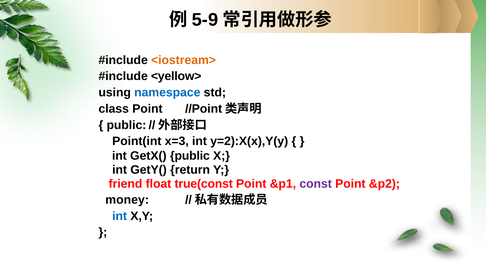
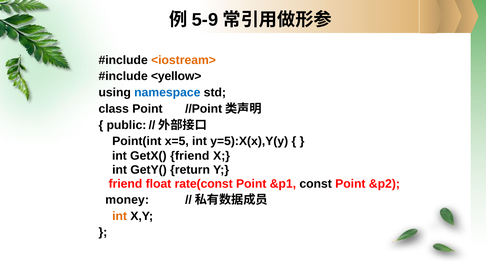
x=3: x=3 -> x=5 (177, 141)
y=2):X(x),Y(y: y=2):X(x),Y(y -> y=5):X(x),Y(y (249, 141)
GetX( public: public -> friend (190, 156)
true(const: true(const -> rate(const (204, 184)
const colour: purple -> black (316, 184)
int colour: blue -> orange (120, 216)
